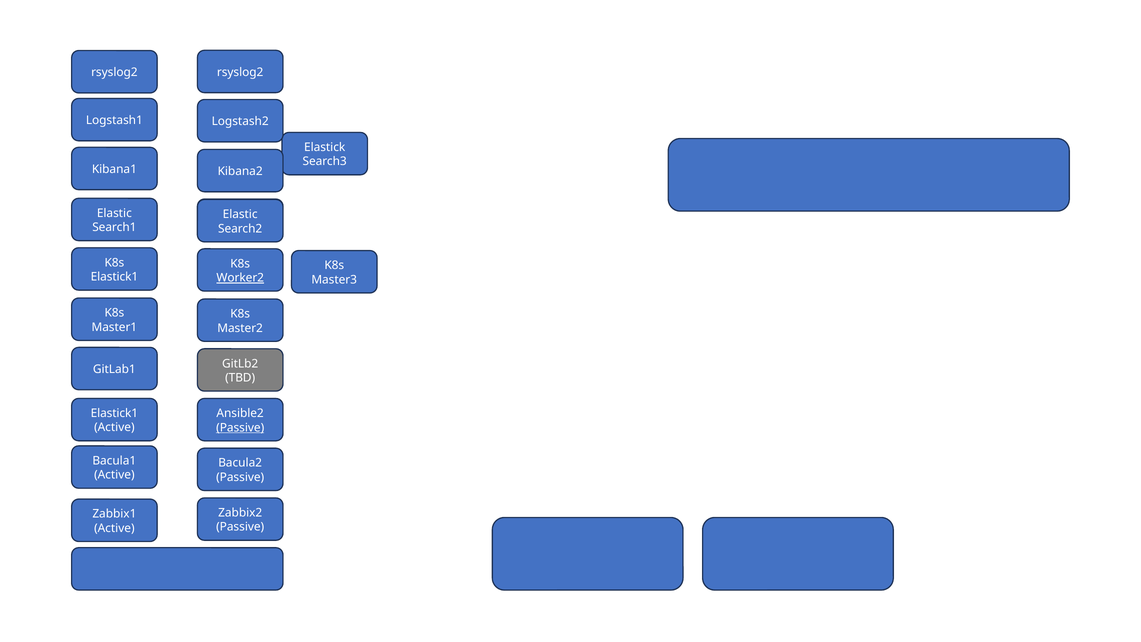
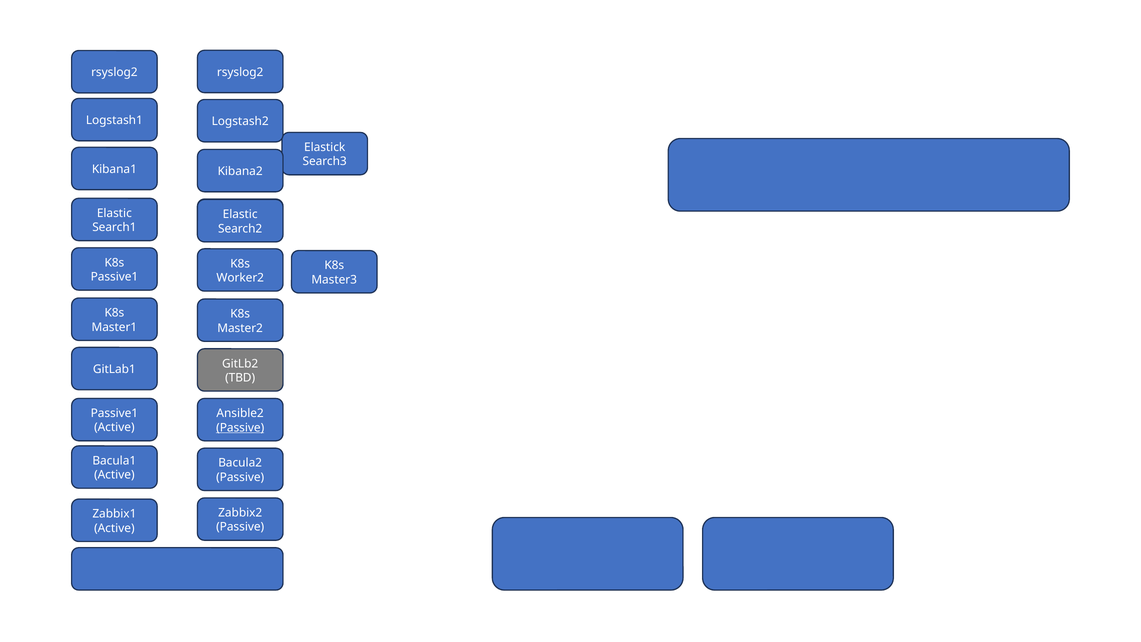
Elastick1: Elastick1 -> Passive1 (114, 277)
Worker2 underline: present -> none (240, 278)
Elastick1: Elastick1 -> Passive1 (114, 413)
